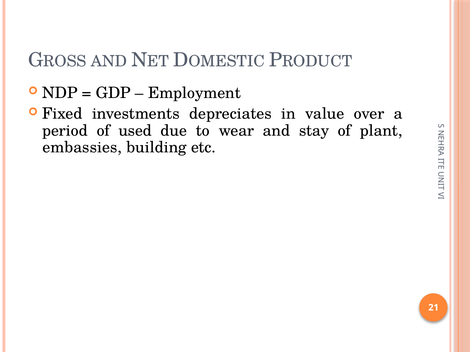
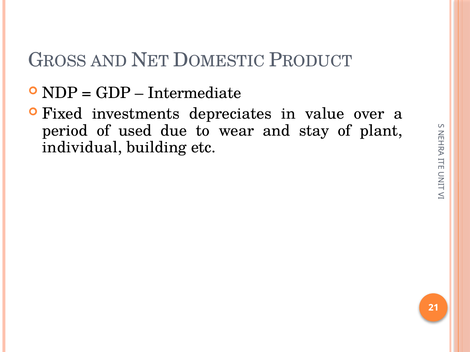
Employment: Employment -> Intermediate (195, 93)
embassies: embassies -> individual (82, 148)
